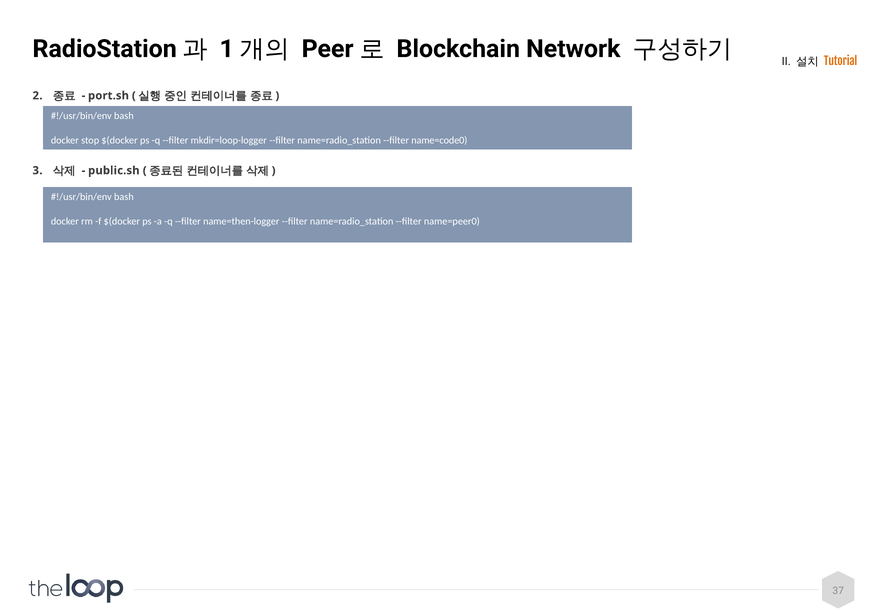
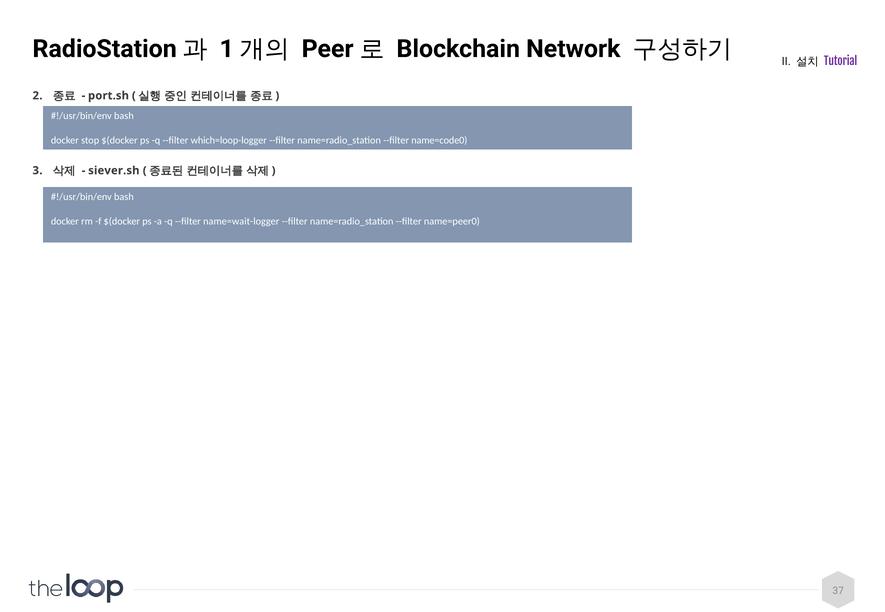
Tutorial colour: orange -> purple (841, 62)
mkdir=loop-logger: mkdir=loop-logger -> which=loop-logger (229, 141)
public.sh: public.sh -> siever.sh (114, 171)
name=then-logger: name=then-logger -> name=wait-logger (241, 222)
